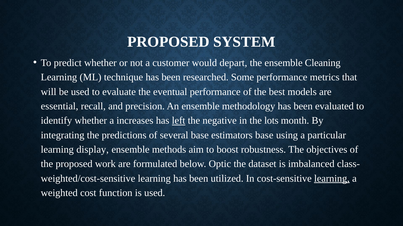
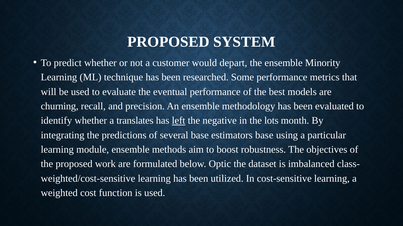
Cleaning: Cleaning -> Minority (323, 63)
essential: essential -> churning (60, 106)
increases: increases -> translates (135, 121)
display: display -> module (93, 150)
learning underline: present -> none (332, 179)
